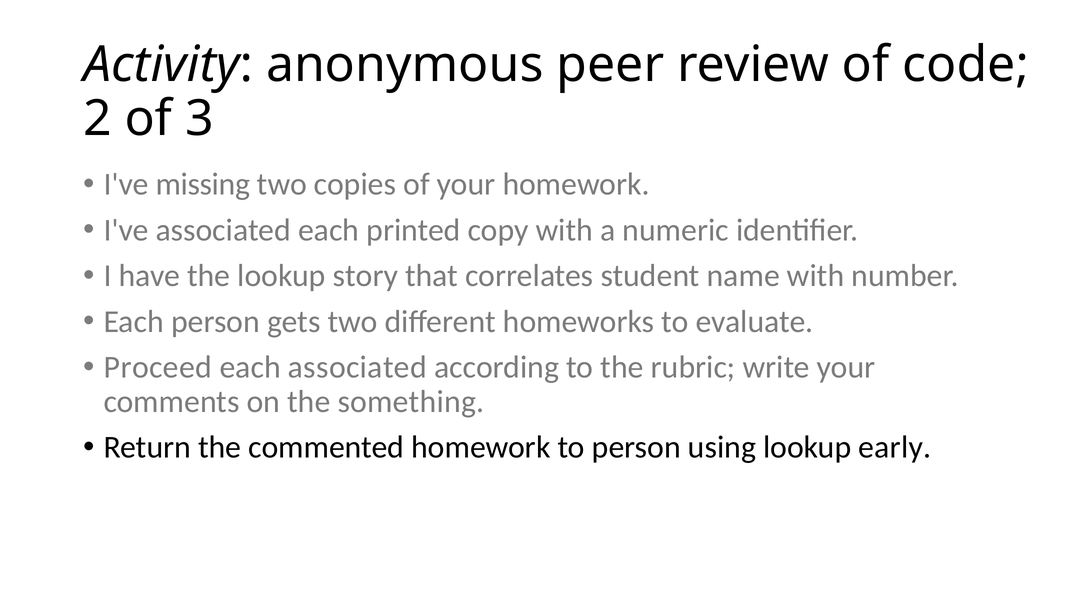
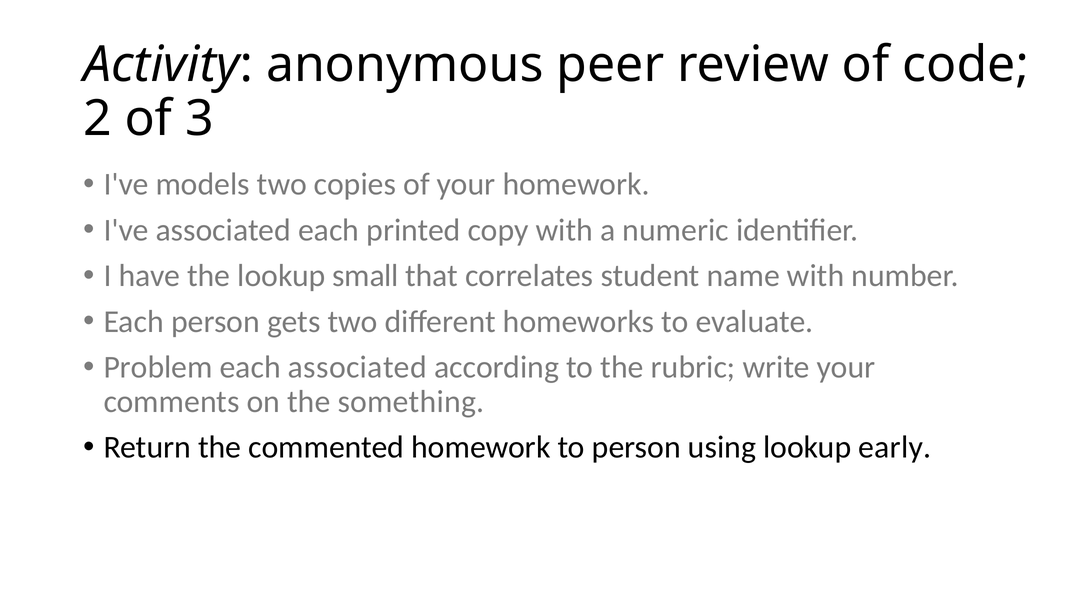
missing: missing -> models (203, 184)
story: story -> small (366, 276)
Proceed: Proceed -> Problem (158, 367)
